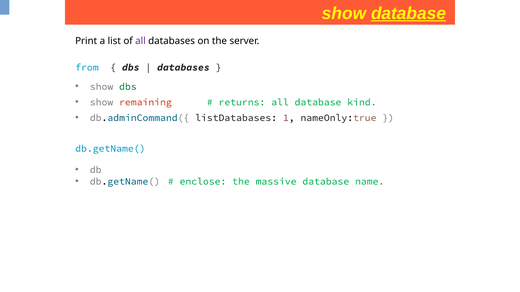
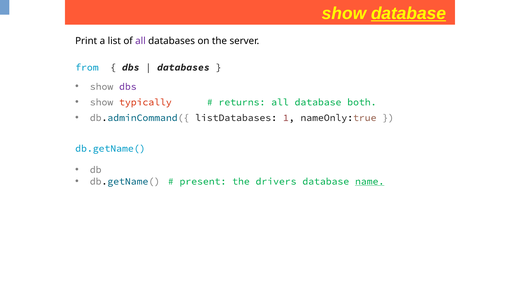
dbs colour: green -> purple (128, 87)
remaining: remaining -> typically (145, 102)
kind: kind -> both (362, 102)
enclose: enclose -> present (203, 182)
massive: massive -> drivers (276, 182)
name underline: none -> present (370, 182)
